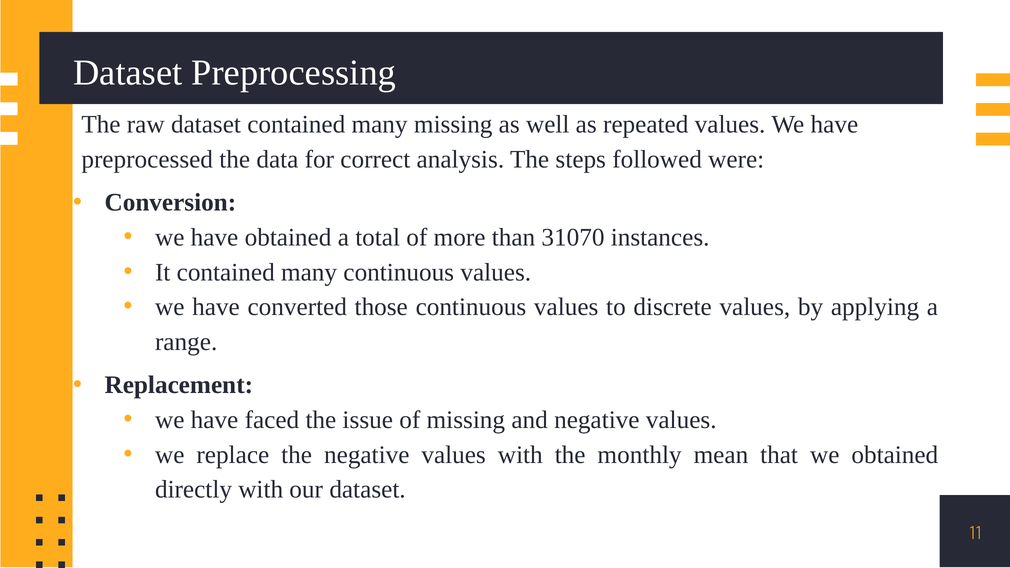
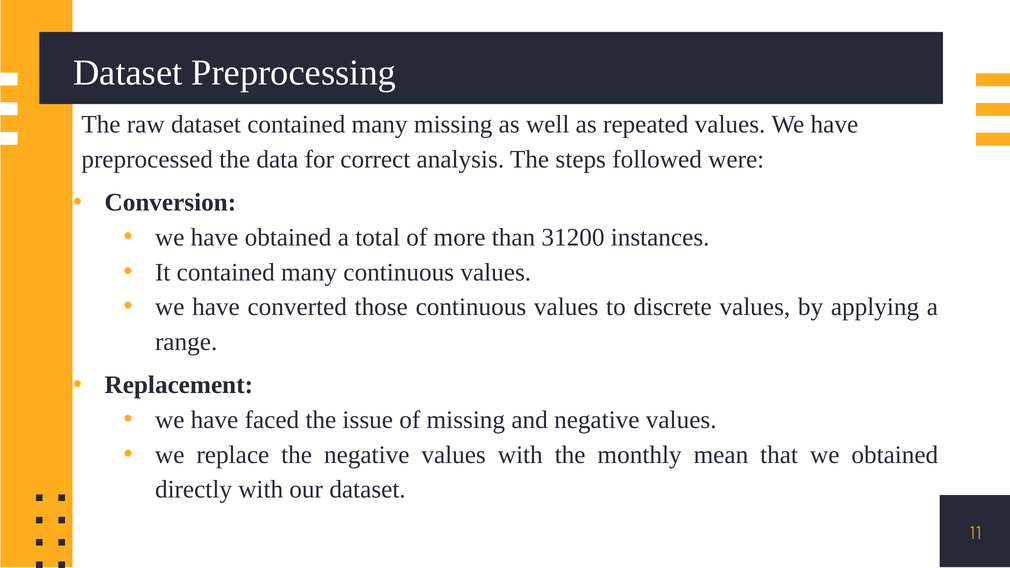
31070: 31070 -> 31200 (573, 237)
